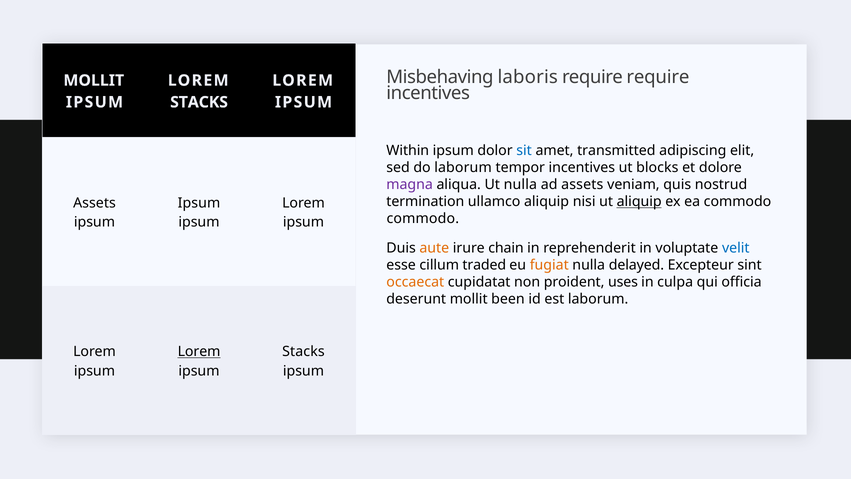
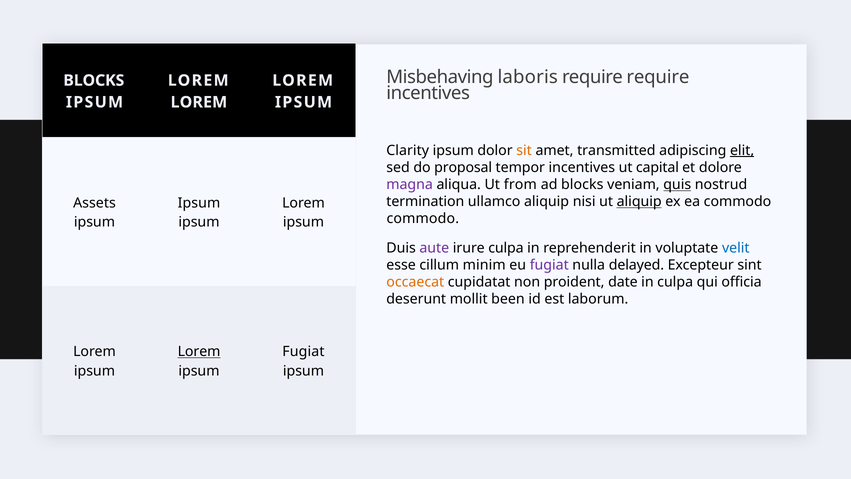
MOLLIT: MOLLIT -> BLOCKS (94, 80)
STACKS: STACKS -> LOREM (199, 102)
Within: Within -> Clarity (408, 150)
sit colour: blue -> orange (524, 150)
elit underline: none -> present (742, 150)
do laborum: laborum -> proposal (463, 167)
blocks: blocks -> capital (657, 167)
Ut nulla: nulla -> from (520, 184)
ad assets: assets -> blocks (582, 184)
quis underline: none -> present (677, 184)
aute colour: orange -> purple (434, 248)
irure chain: chain -> culpa (506, 248)
traded: traded -> minim (484, 265)
fugiat colour: orange -> purple (549, 265)
uses: uses -> date (623, 282)
Stacks: Stacks -> Fugiat (303, 351)
